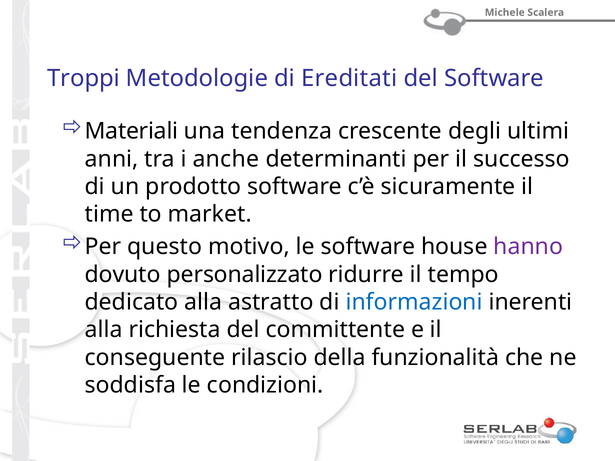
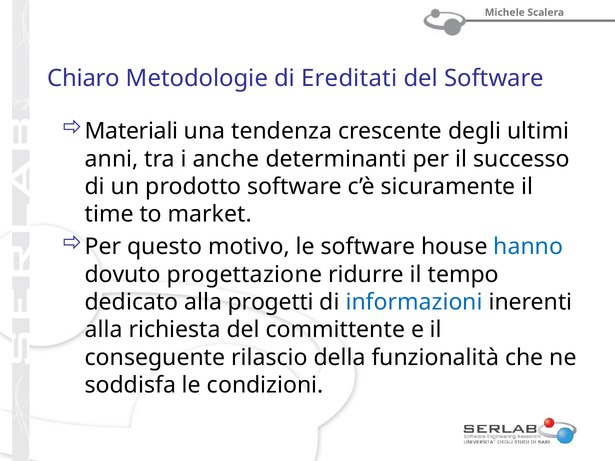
Troppi: Troppi -> Chiaro (84, 78)
hanno colour: purple -> blue (528, 247)
personalizzato: personalizzato -> progettazione (244, 275)
astratto: astratto -> progetti (271, 302)
